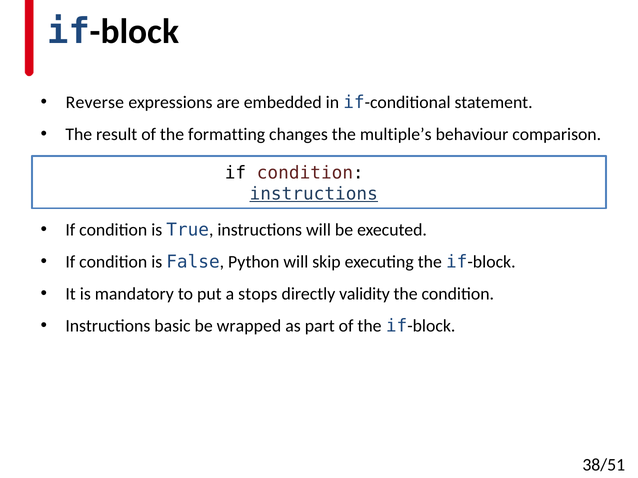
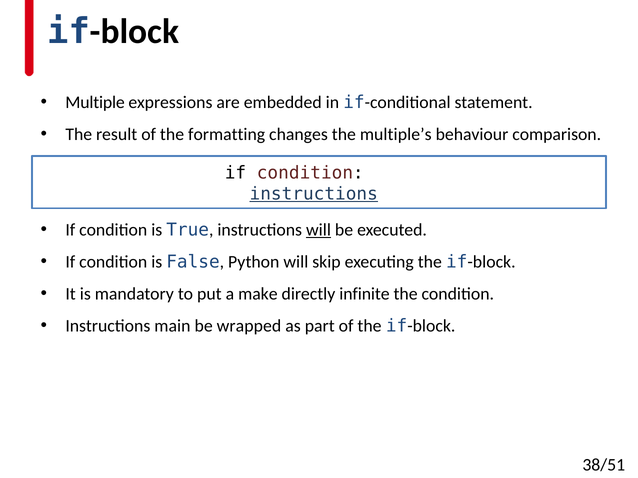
Reverse: Reverse -> Multiple (95, 103)
will underline: none -> present (319, 230)
stops: stops -> make (258, 294)
validity: validity -> infinite (364, 294)
basic: basic -> main (172, 326)
